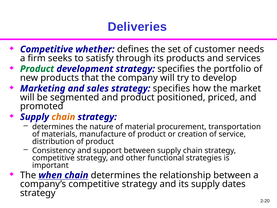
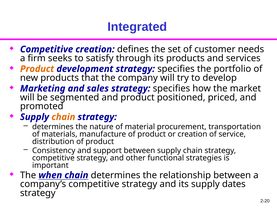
Deliveries: Deliveries -> Integrated (137, 27)
Competitive whether: whether -> creation (95, 49)
Product colour: green -> orange (37, 69)
